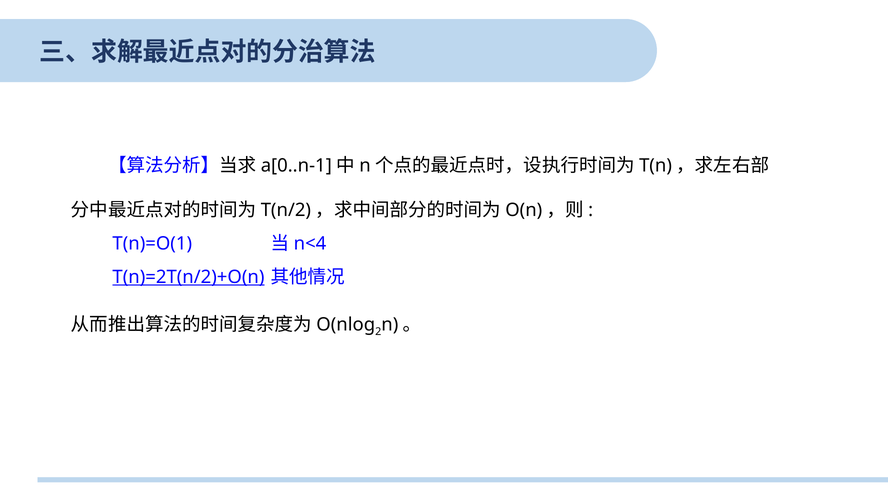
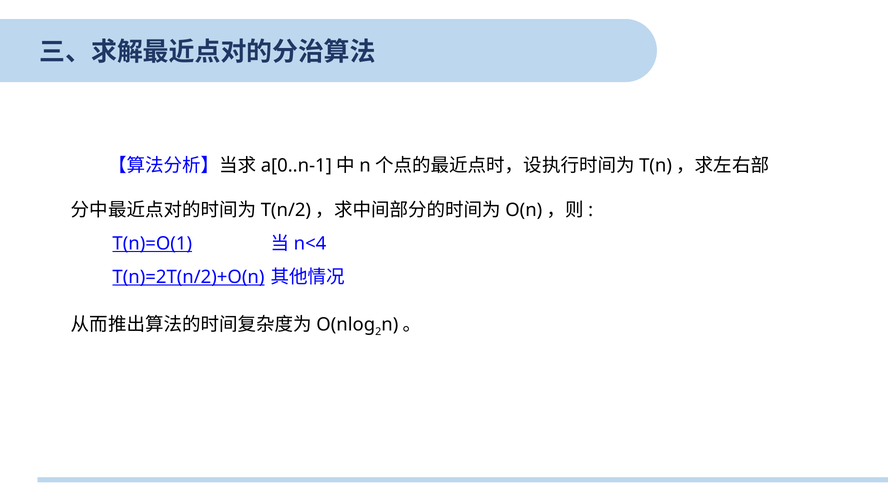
T(n)=O(1 underline: none -> present (152, 243)
